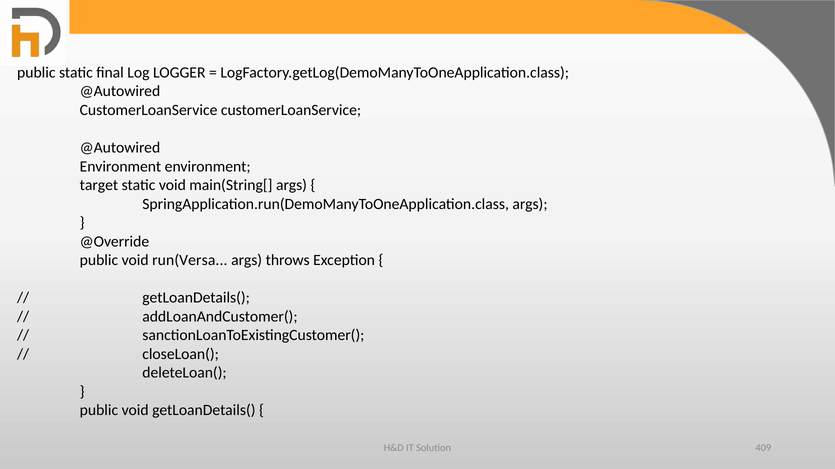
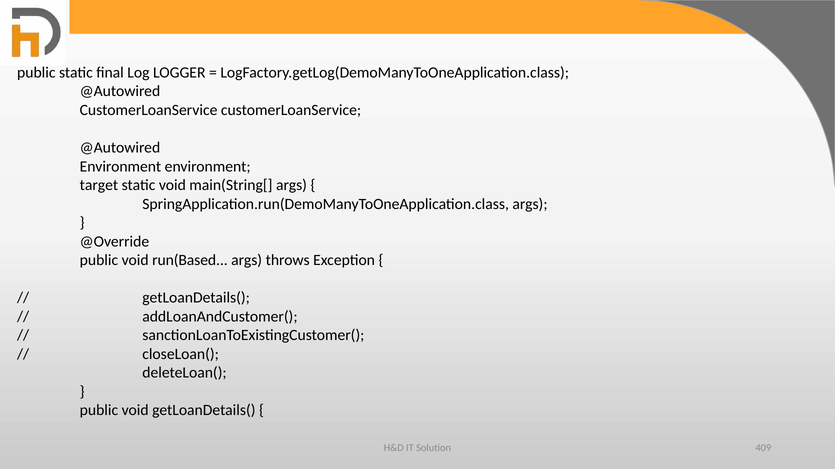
run(Versa: run(Versa -> run(Based (190, 261)
